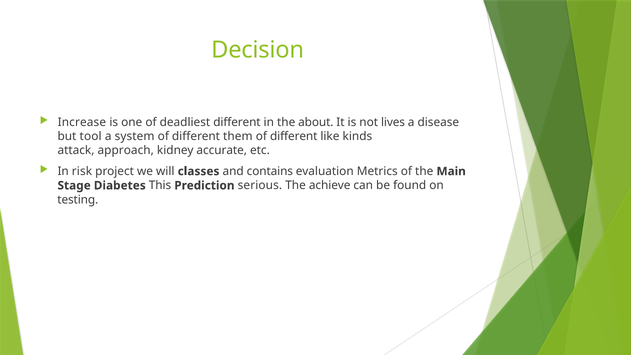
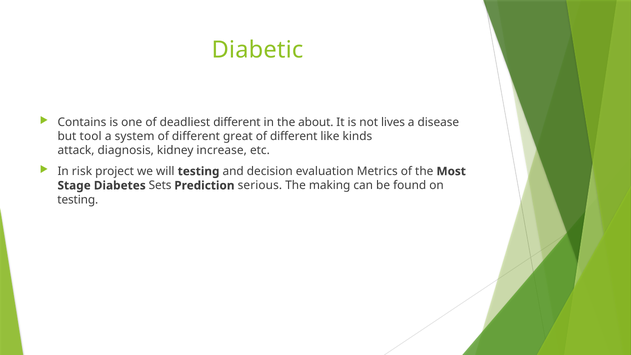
Decision: Decision -> Diabetic (257, 50)
Increase: Increase -> Contains (82, 122)
them: them -> great (238, 136)
approach: approach -> diagnosis (126, 151)
accurate: accurate -> increase (222, 151)
will classes: classes -> testing (199, 171)
contains: contains -> decision (270, 171)
Main: Main -> Most (451, 171)
This: This -> Sets (160, 185)
achieve: achieve -> making (330, 185)
